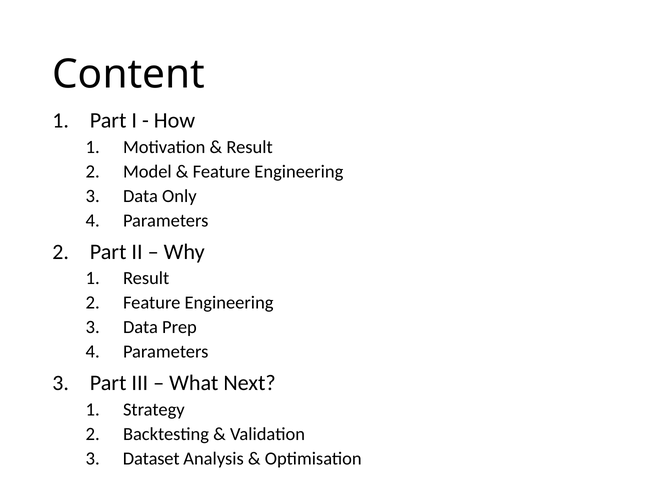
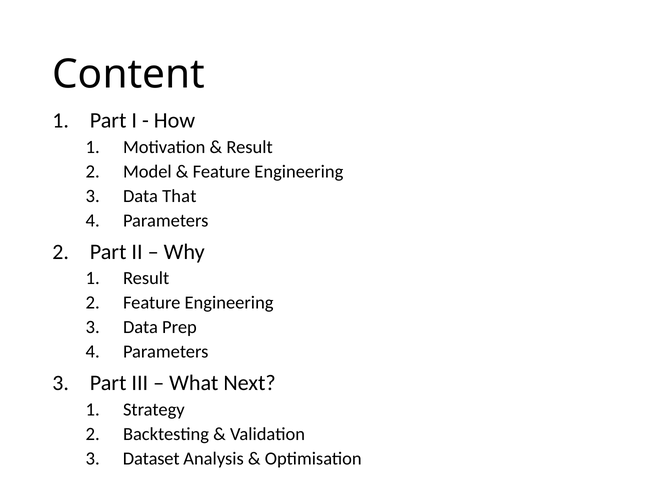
Only: Only -> That (179, 196)
